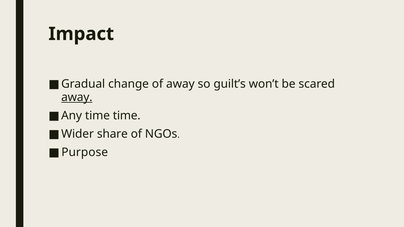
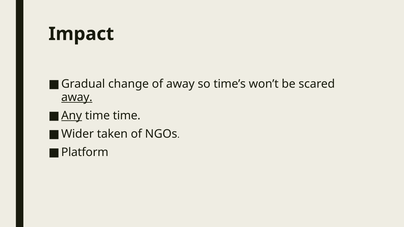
guilt’s: guilt’s -> time’s (230, 84)
Any underline: none -> present (72, 116)
share: share -> taken (112, 134)
Purpose: Purpose -> Platform (85, 152)
